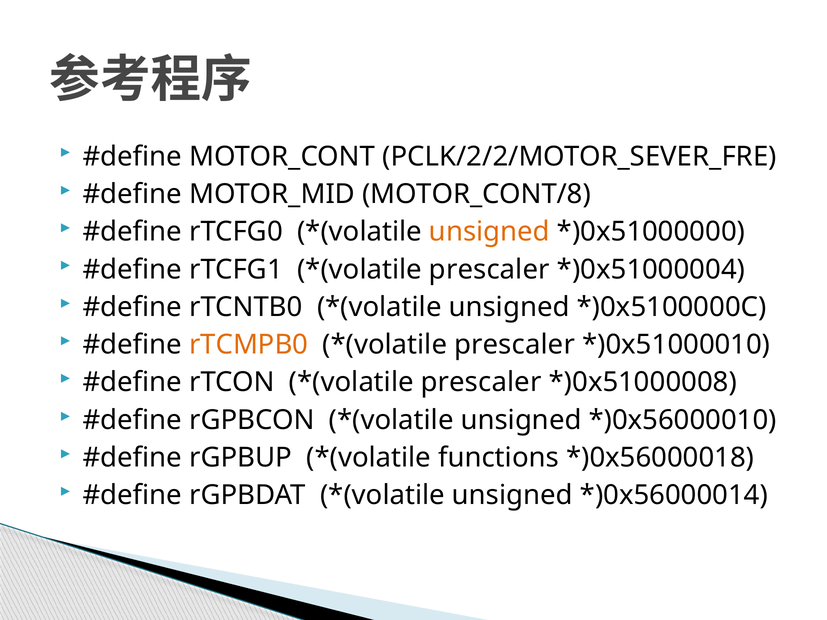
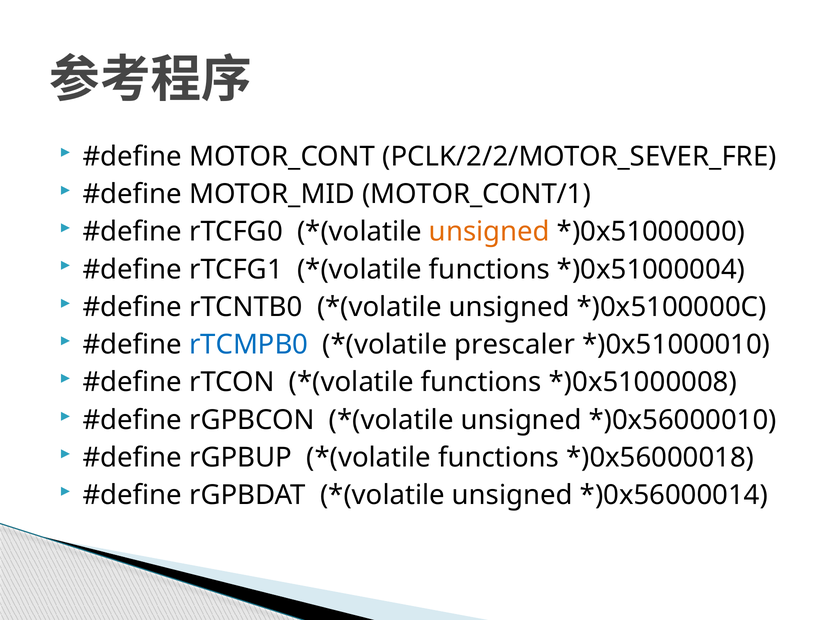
MOTOR_CONT/8: MOTOR_CONT/8 -> MOTOR_CONT/1 (476, 194)
prescaler: prescaler -> functions (489, 270)
rTCMPB0 colour: orange -> blue (249, 345)
prescaler: prescaler -> functions (481, 383)
